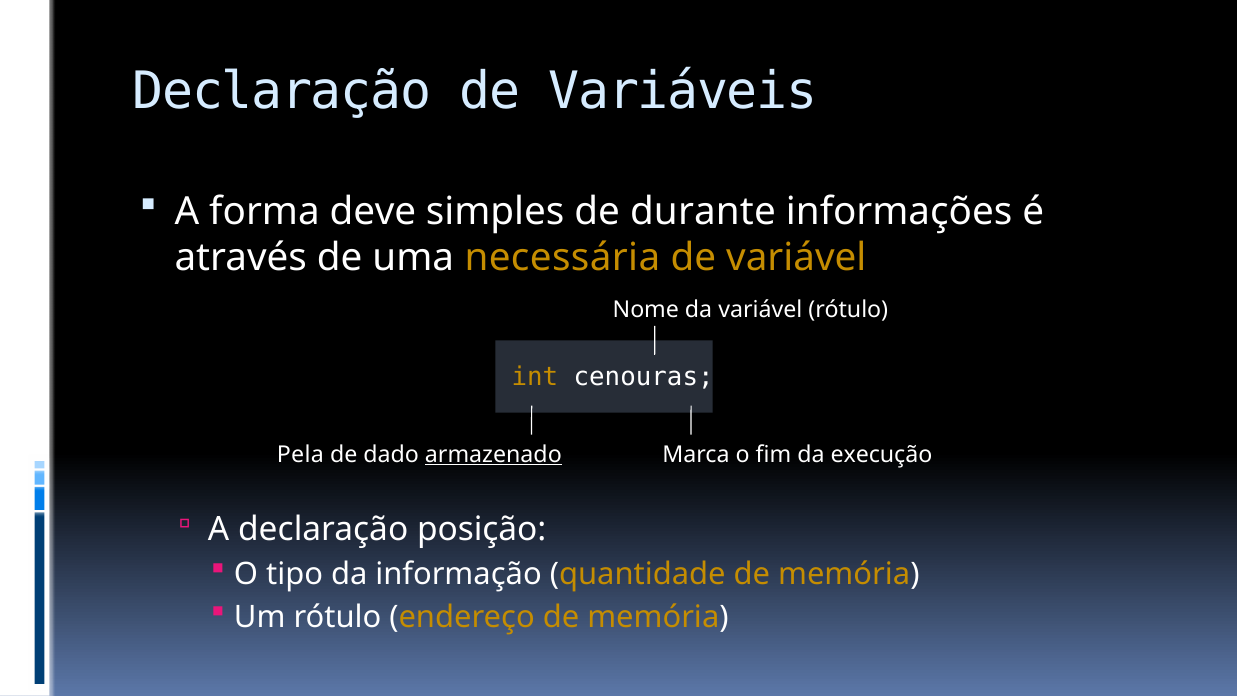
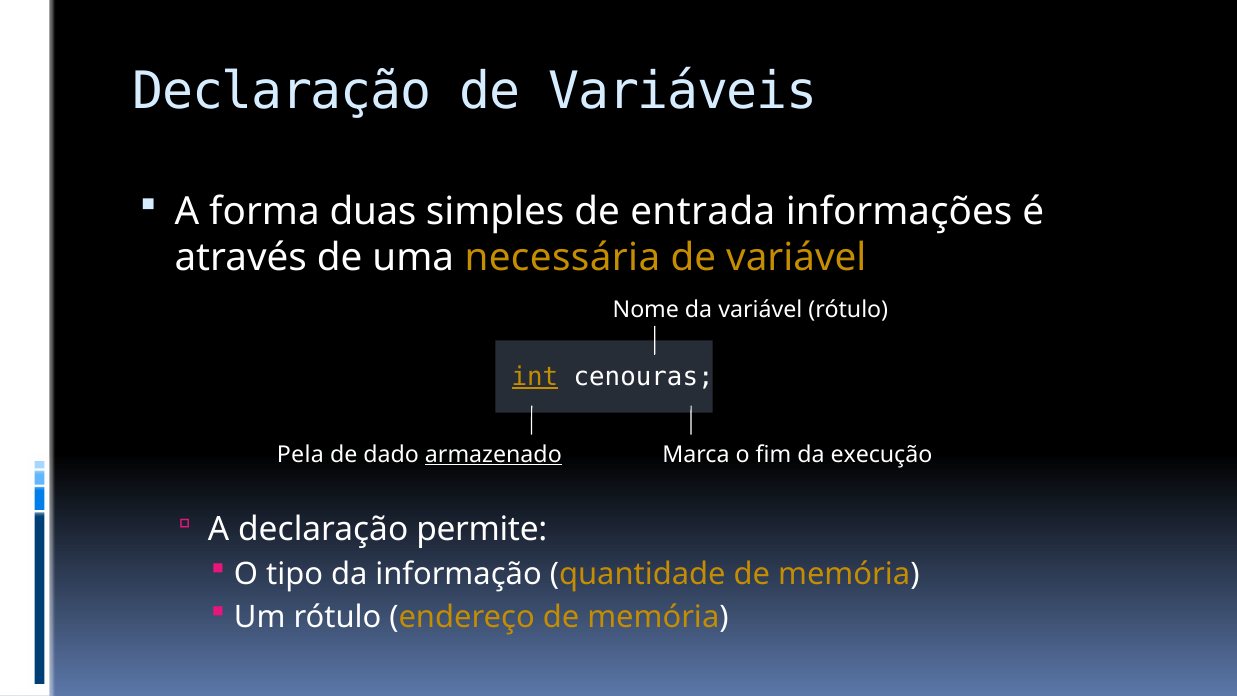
deve: deve -> duas (373, 211)
durante: durante -> entrada (703, 211)
int underline: none -> present (535, 377)
posição: posição -> permite (482, 529)
